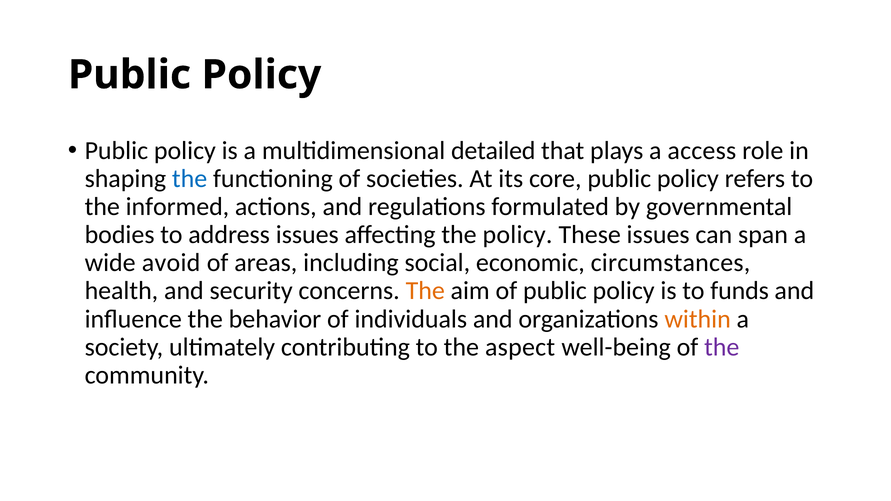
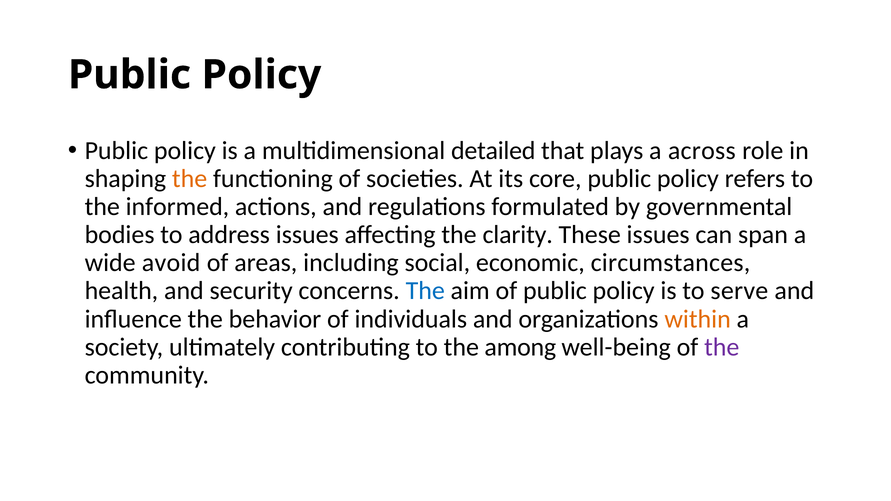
access: access -> across (702, 151)
the colour: blue -> orange (190, 179)
the policy: policy -> clarity (518, 235)
The colour: orange -> blue (425, 291)
funds: funds -> serve (739, 291)
aspect: aspect -> among (520, 347)
